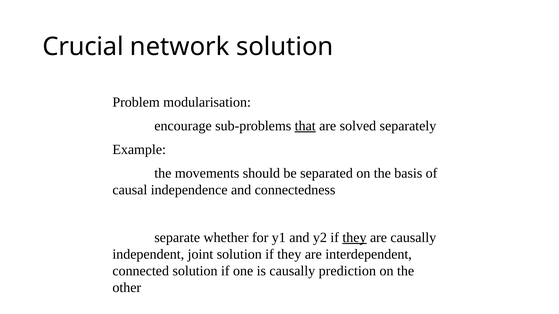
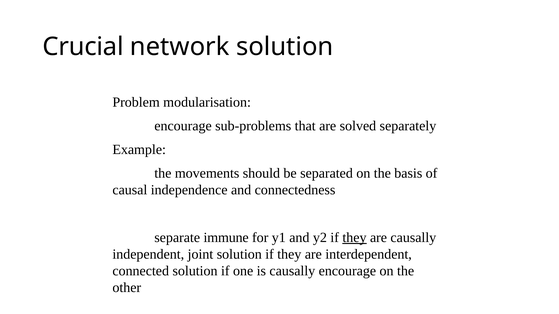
that underline: present -> none (305, 126)
whether: whether -> immune (226, 238)
causally prediction: prediction -> encourage (347, 271)
